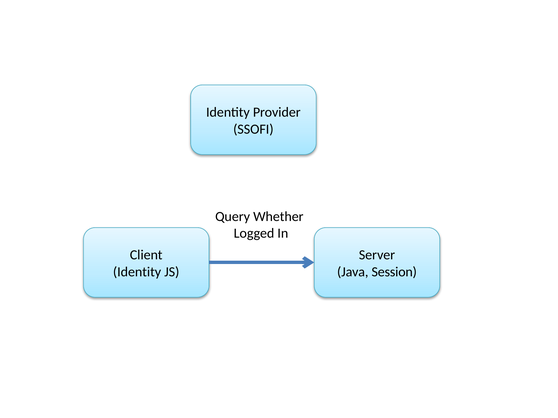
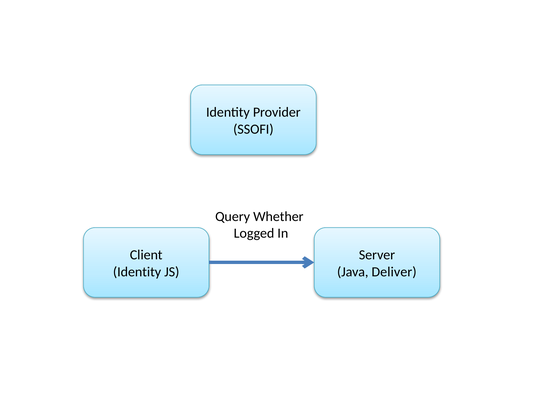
Session: Session -> Deliver (394, 272)
